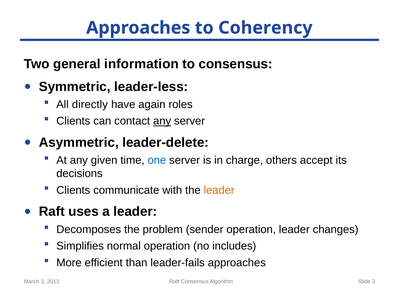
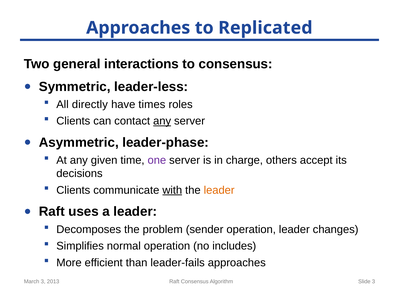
Coherency: Coherency -> Replicated (265, 28)
information: information -> interactions (142, 64)
again: again -> times (152, 105)
leader-delete: leader-delete -> leader-phase (166, 143)
one colour: blue -> purple (157, 160)
with underline: none -> present (172, 190)
